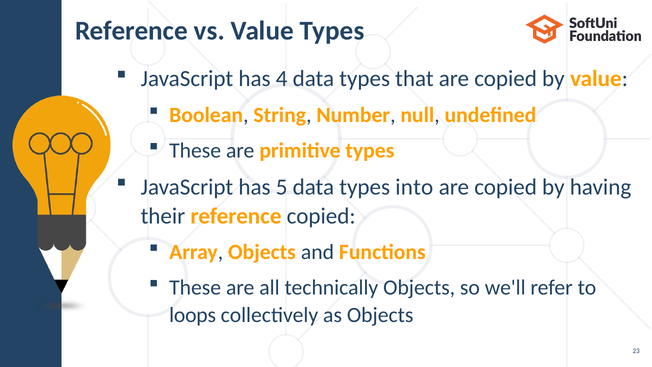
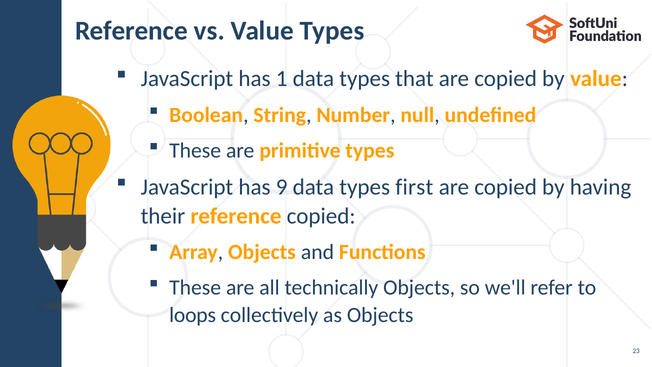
4: 4 -> 1 (282, 79)
5: 5 -> 9 (282, 187)
into: into -> first (414, 187)
